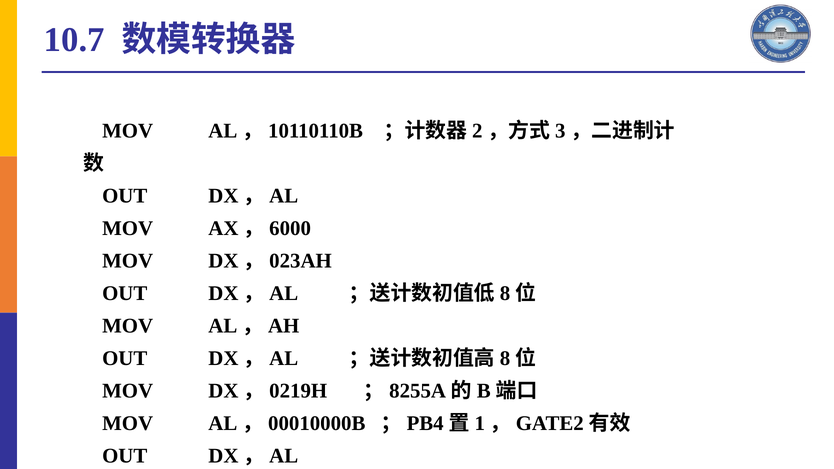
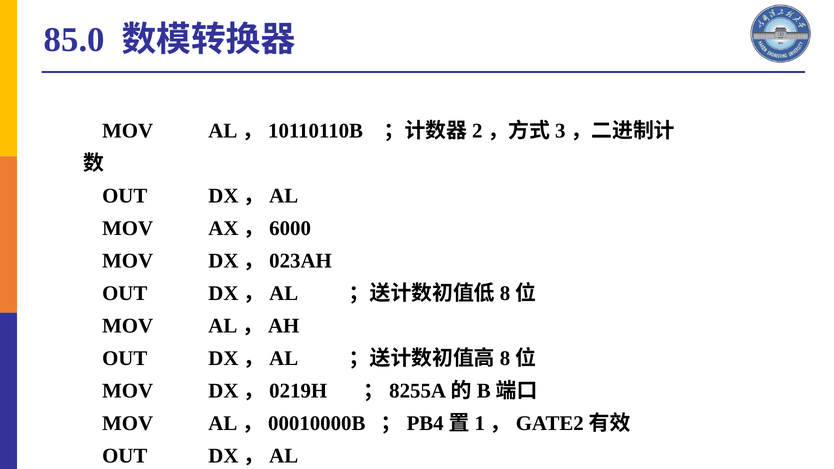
10.7: 10.7 -> 85.0 (74, 40)
